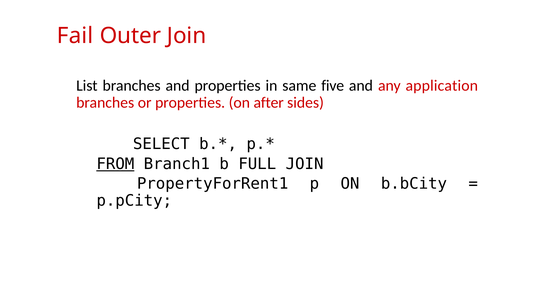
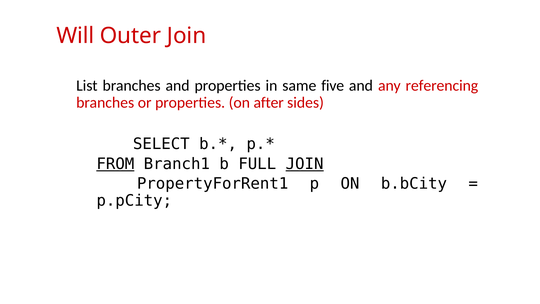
Fail: Fail -> Will (75, 36)
application: application -> referencing (442, 86)
JOIN underline: none -> present (305, 164)
